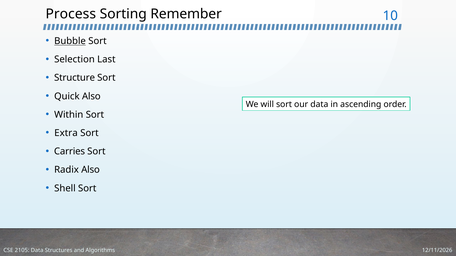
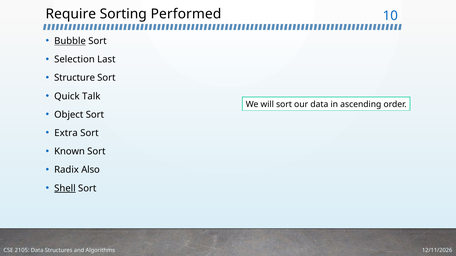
Process: Process -> Require (71, 14)
Remember: Remember -> Performed (186, 14)
Quick Also: Also -> Talk (91, 96)
Within: Within -> Object (69, 115)
Carries: Carries -> Known (70, 152)
Shell underline: none -> present (65, 189)
